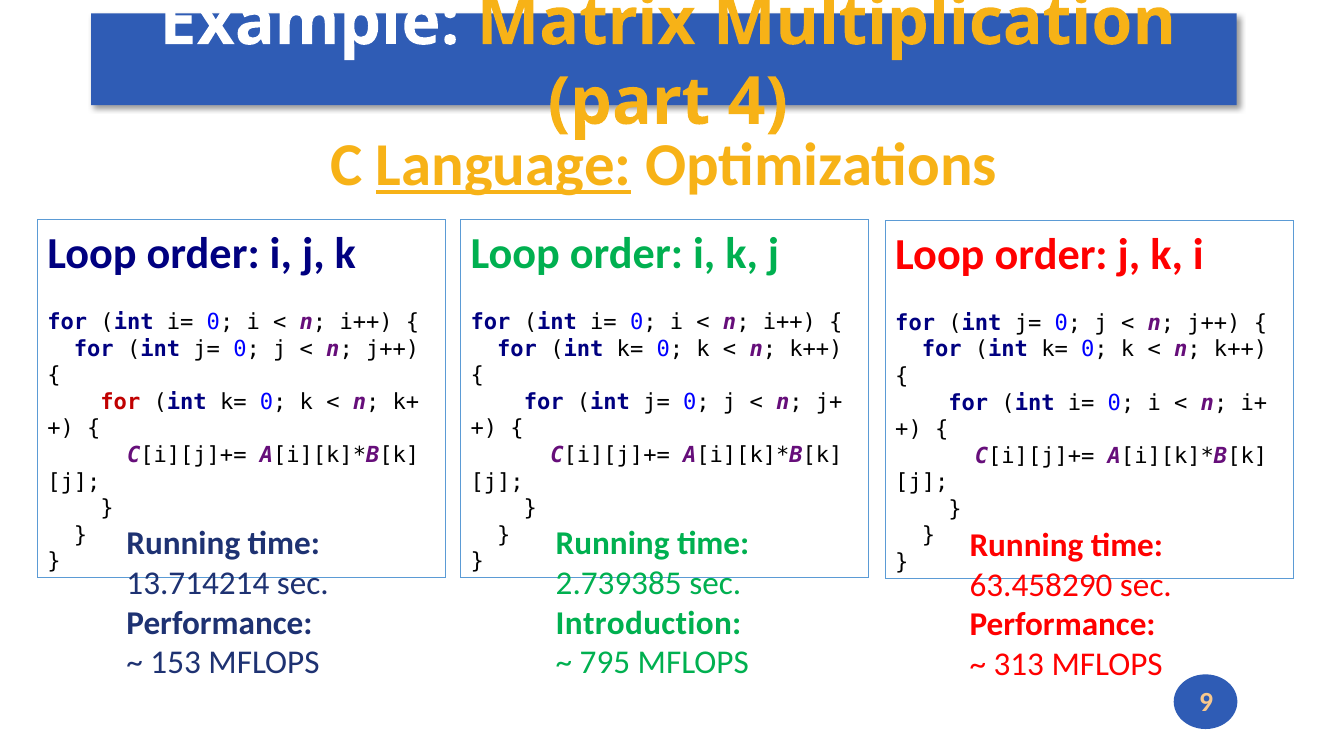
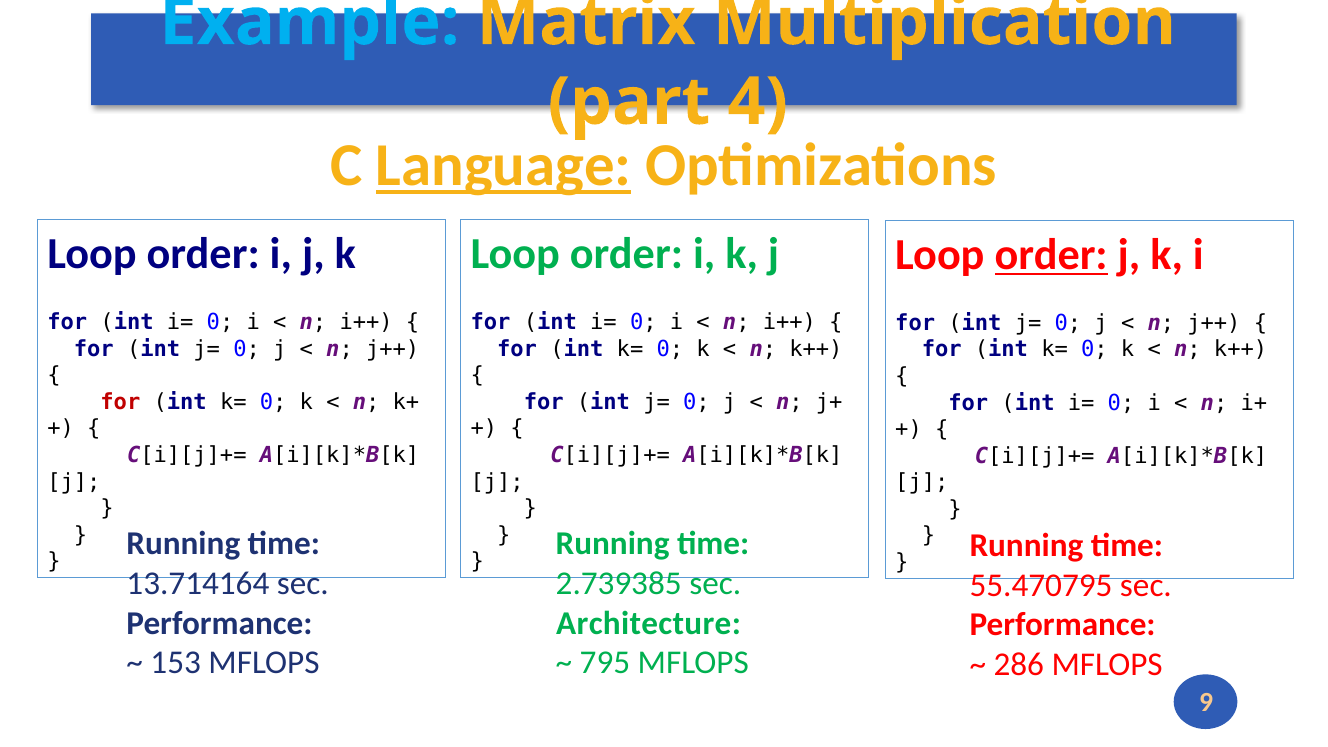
Example colour: white -> light blue (309, 22)
order underline: none -> present (1051, 255)
13.714214: 13.714214 -> 13.714164 (198, 583)
63.458290: 63.458290 -> 55.470795 (1041, 585)
Introduction: Introduction -> Architecture (649, 623)
313: 313 -> 286 (1019, 665)
